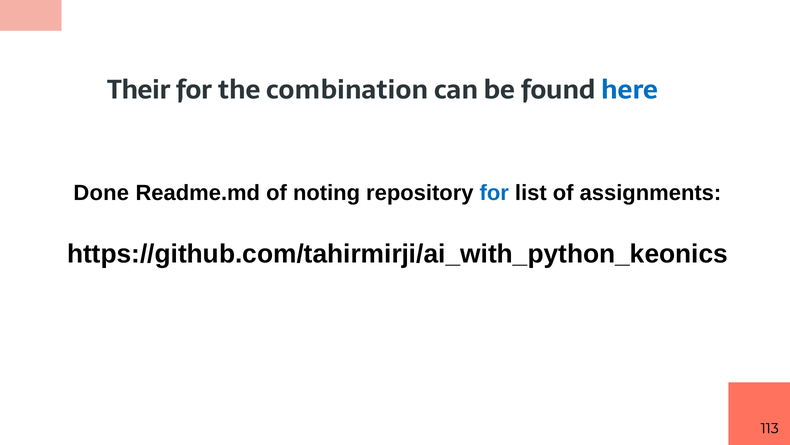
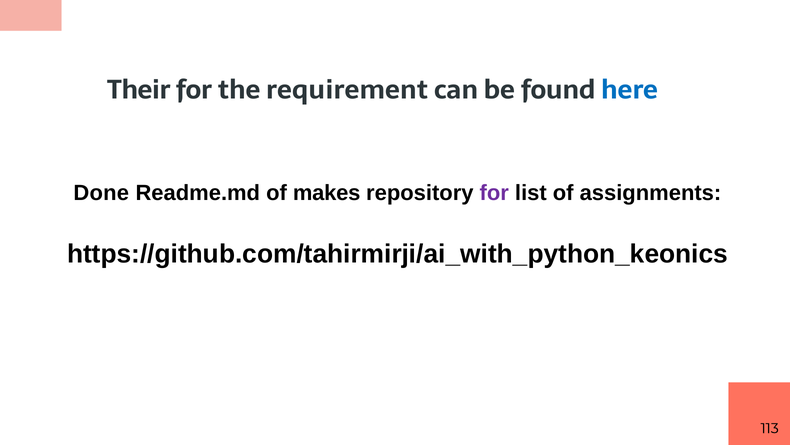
combination: combination -> requirement (347, 90)
noting: noting -> makes (327, 193)
for colour: blue -> purple (494, 193)
